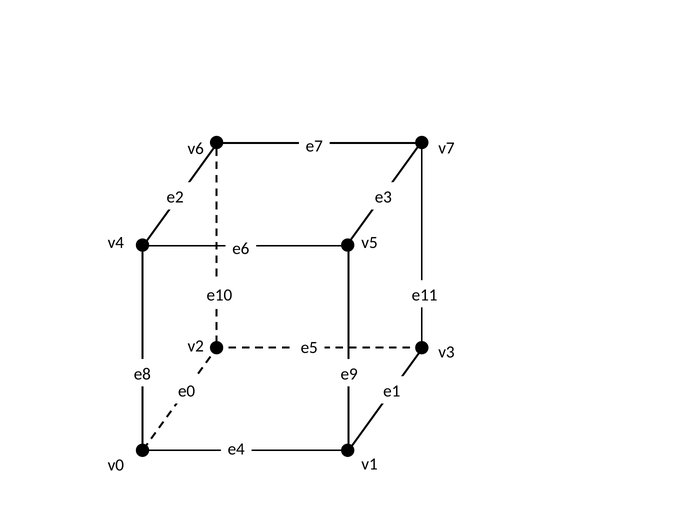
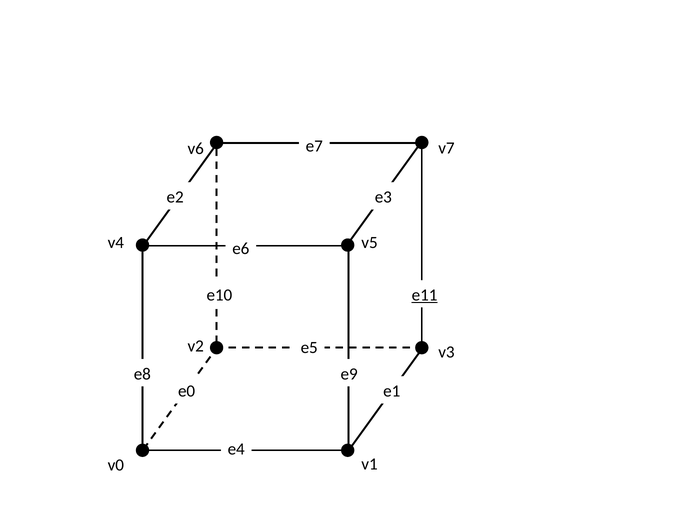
e11 underline: none -> present (425, 295)
